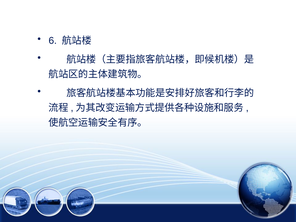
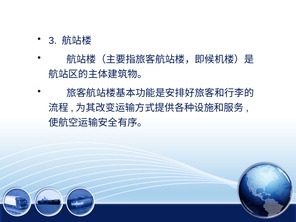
6: 6 -> 3 (53, 41)
